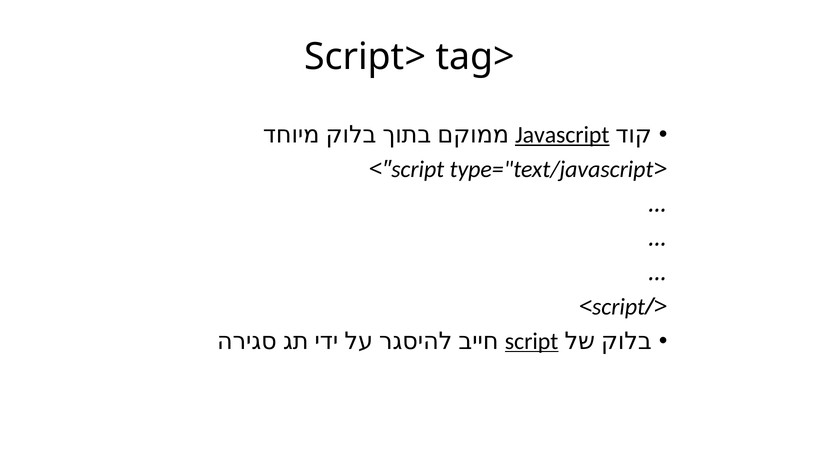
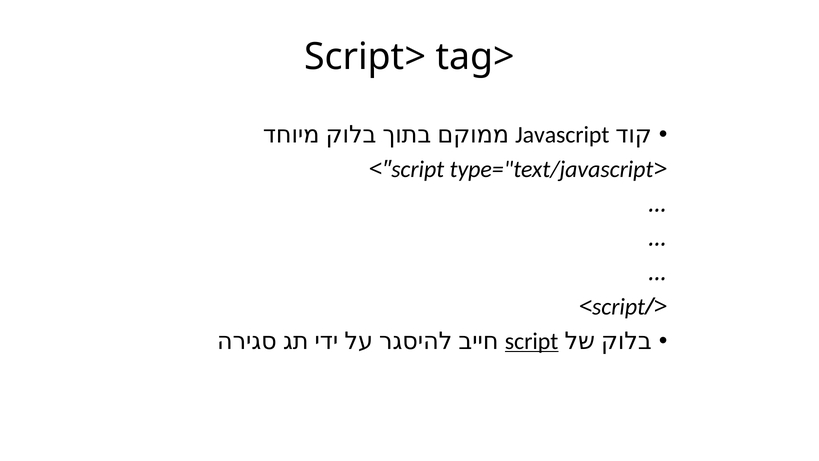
Javascript underline: present -> none (562, 135)
